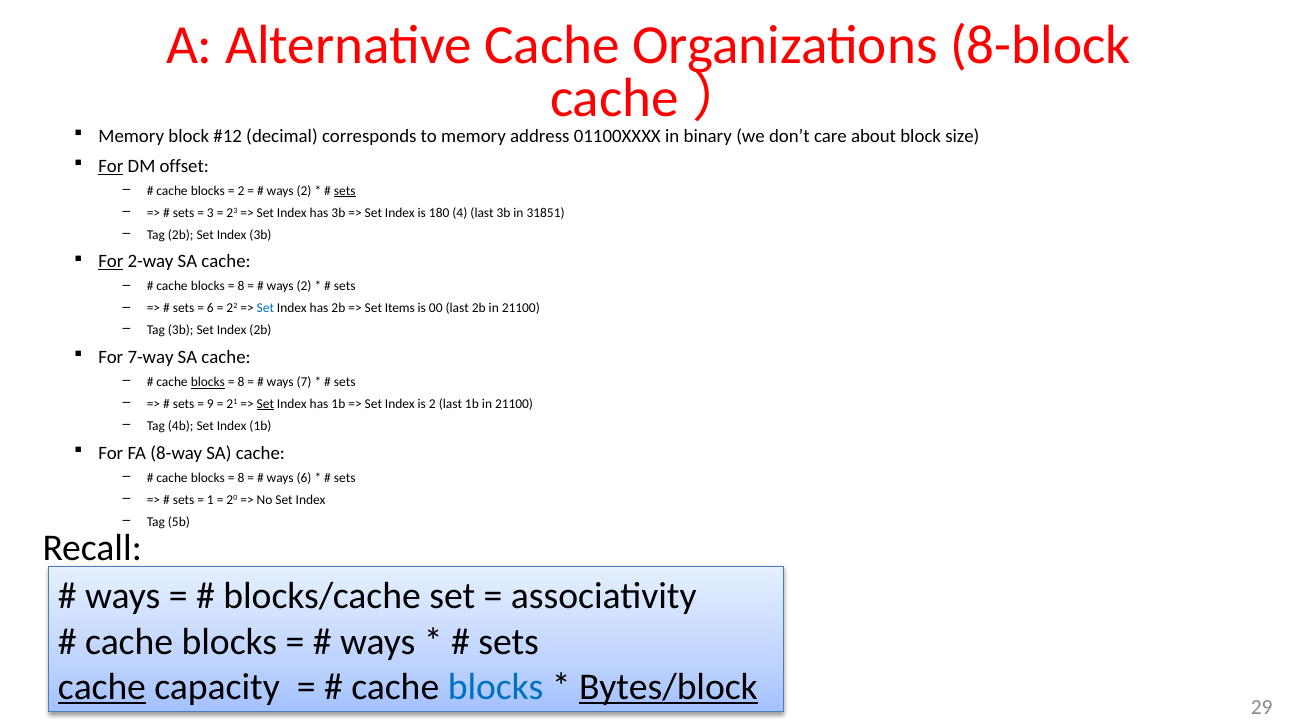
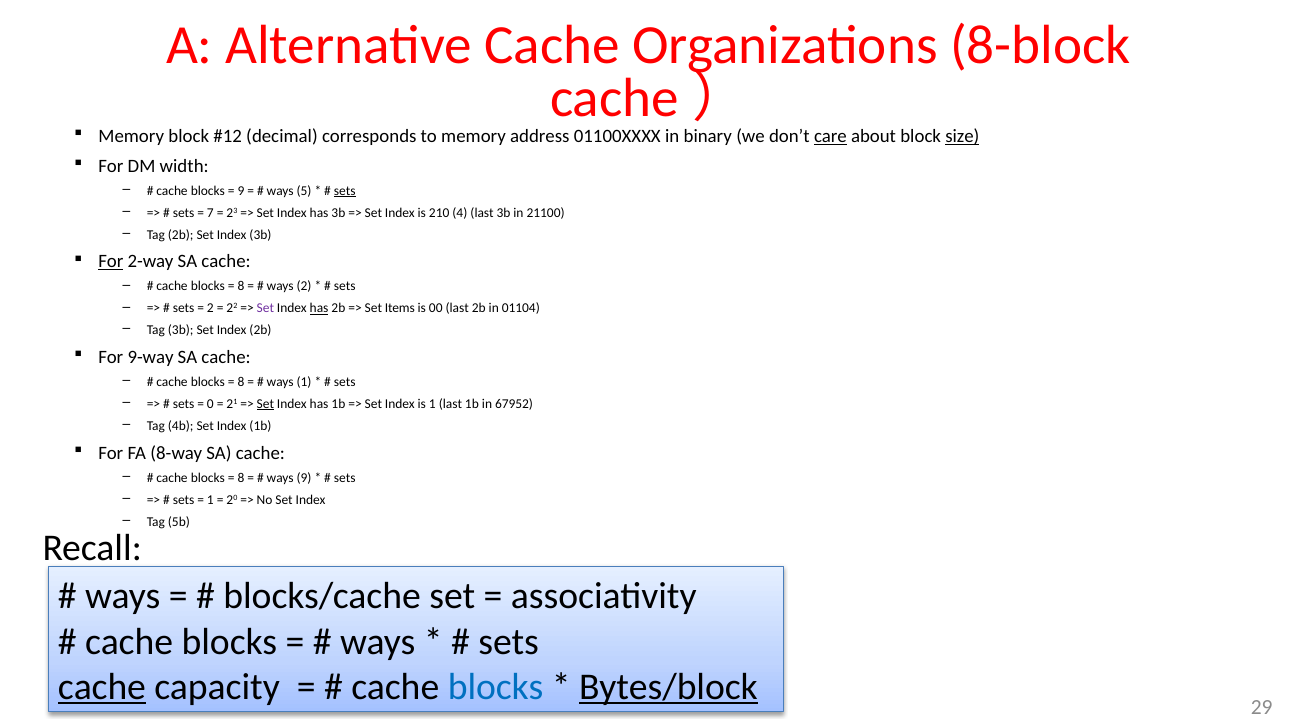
care underline: none -> present (830, 136)
size underline: none -> present (962, 136)
For underline: present -> none (111, 166)
offset: offset -> width (184, 166)
2: 2 -> 9 (241, 191)
2: 2 -> 5 (304, 191)
3: 3 -> 7 (210, 213)
180: 180 -> 210 (439, 213)
31851: 31851 -> 21100 (546, 213)
6: 6 -> 2 (210, 308)
Set colour: blue -> purple (265, 308)
has underline: none -> present (319, 308)
2b in 21100: 21100 -> 01104 (521, 308)
7-way: 7-way -> 9-way (151, 357)
blocks underline: present -> none (208, 382)
ways 7: 7 -> 1 (304, 382)
9: 9 -> 0 (210, 404)
is 2: 2 -> 1 (432, 404)
1b in 21100: 21100 -> 67952 (514, 404)
ways 6: 6 -> 9 (304, 478)
